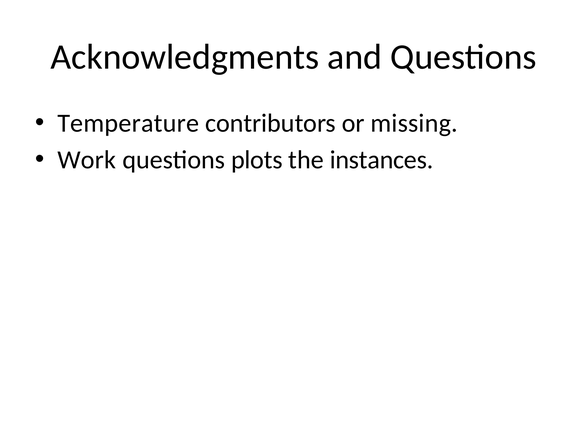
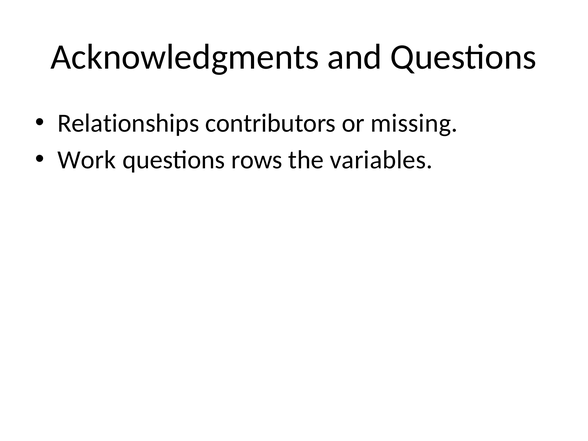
Temperature: Temperature -> Relationships (128, 123)
plots: plots -> rows (257, 160)
instances: instances -> variables (381, 160)
